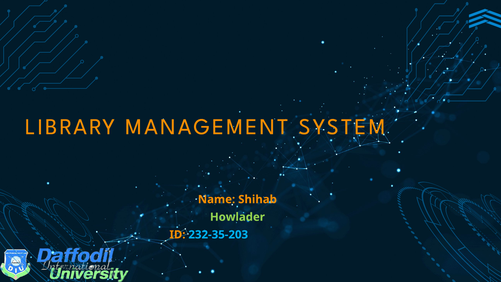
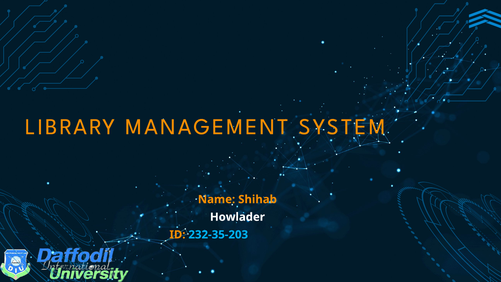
Howlader colour: light green -> white (237, 217)
